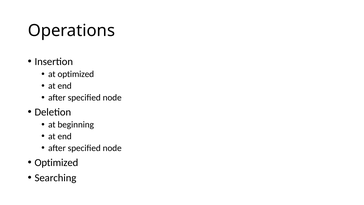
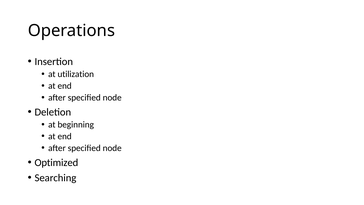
at optimized: optimized -> utilization (76, 74)
